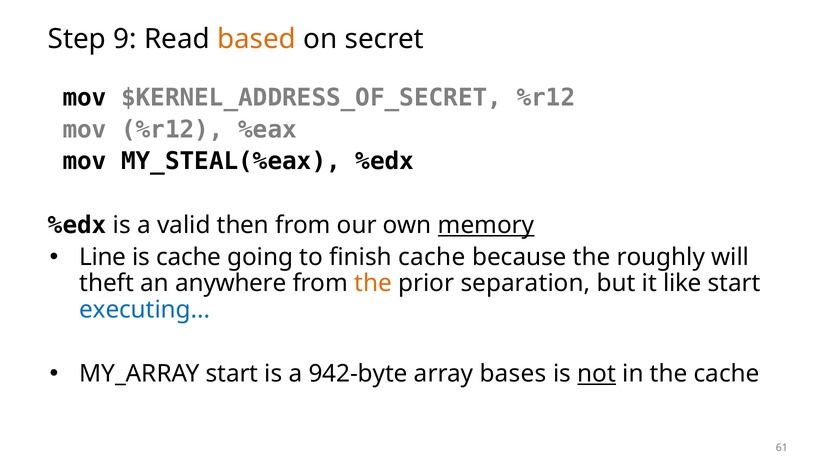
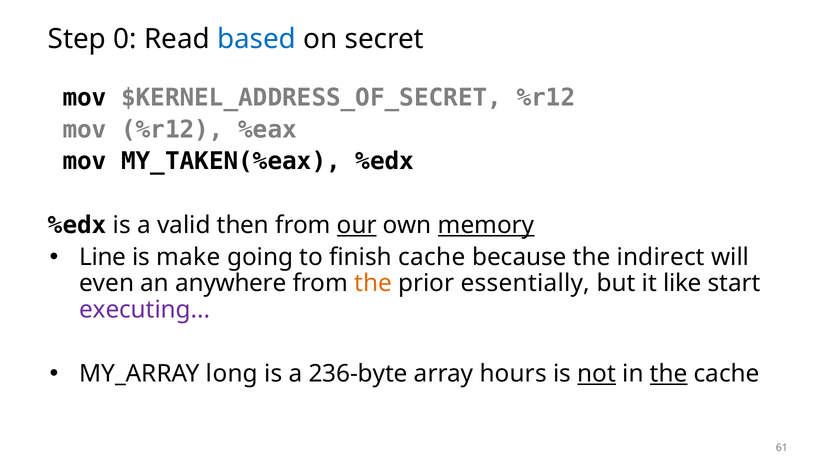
9: 9 -> 0 (125, 39)
based colour: orange -> blue (257, 39)
MY_STEAL(%eax: MY_STEAL(%eax -> MY_TAKEN(%eax (231, 162)
our underline: none -> present (357, 225)
is cache: cache -> make (188, 257)
roughly: roughly -> indirect (661, 257)
theft: theft -> even (107, 284)
separation: separation -> essentially (525, 284)
executing colour: blue -> purple (145, 310)
MY_ARRAY start: start -> long (232, 374)
942-byte: 942-byte -> 236-byte (358, 374)
bases: bases -> hours (513, 374)
the underline: none -> present (669, 374)
